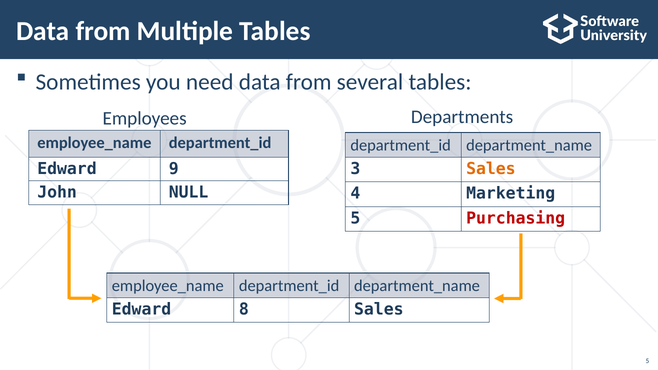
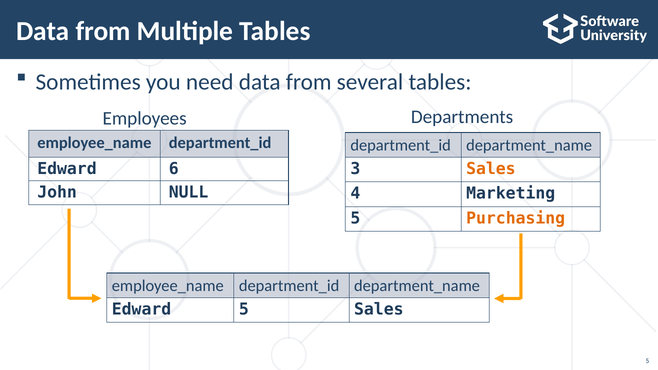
9: 9 -> 6 (174, 169)
Purchasing colour: red -> orange (516, 218)
Edward 8: 8 -> 5 (244, 309)
